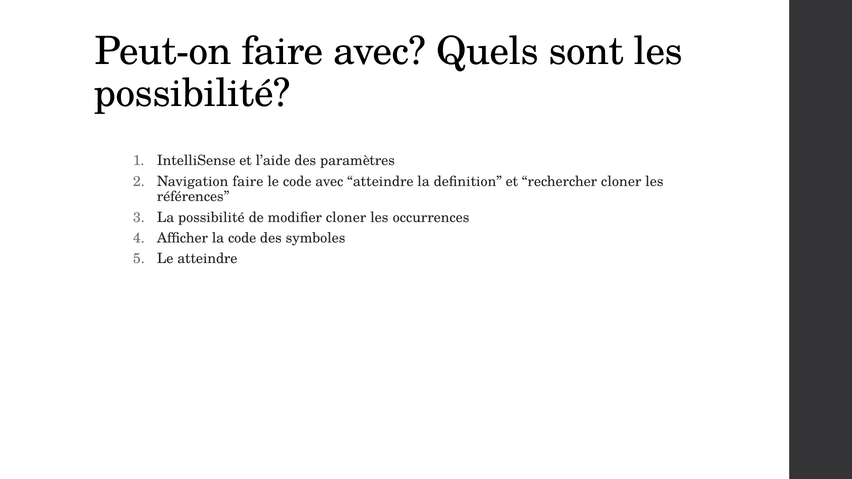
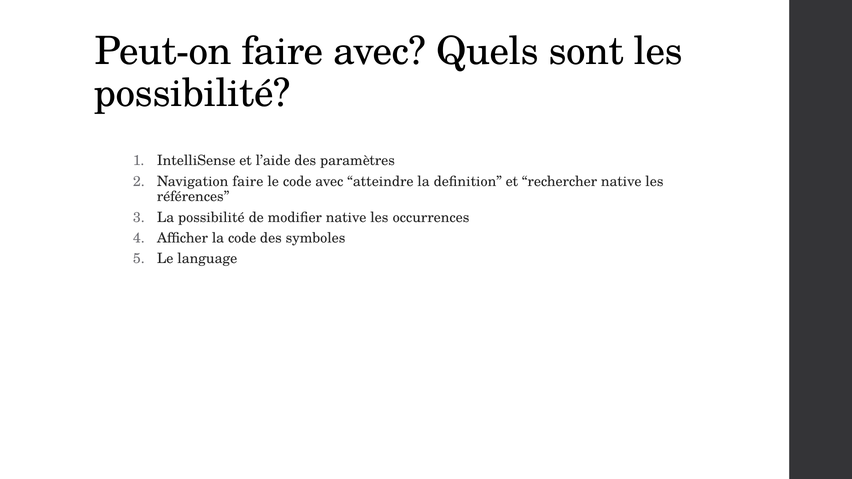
rechercher cloner: cloner -> native (621, 182)
modifier cloner: cloner -> native (346, 217)
Le atteindre: atteindre -> language (207, 259)
